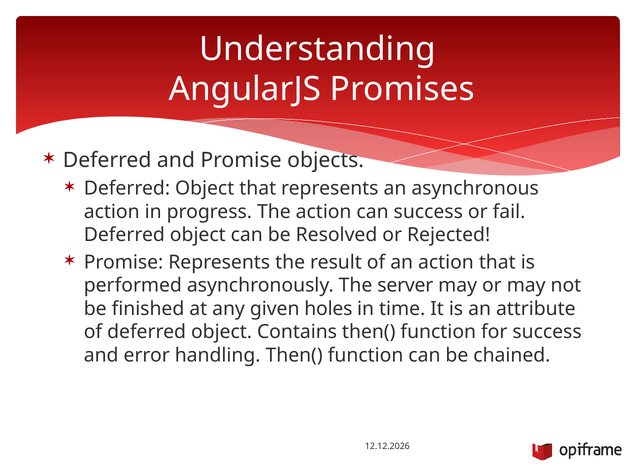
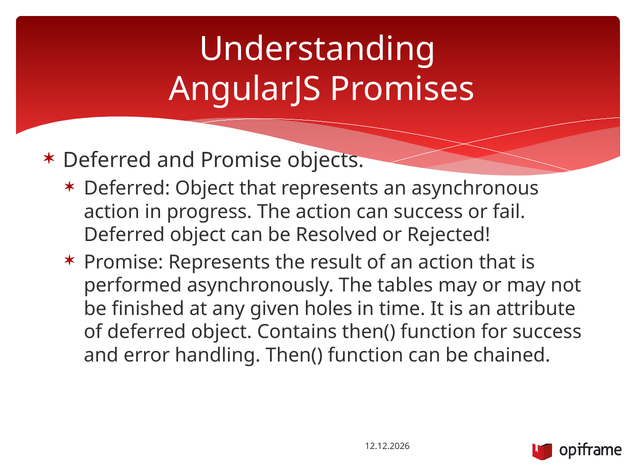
server: server -> tables (405, 286)
